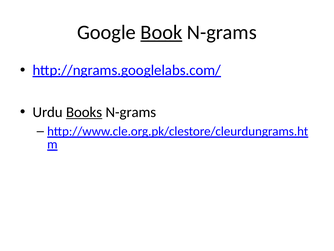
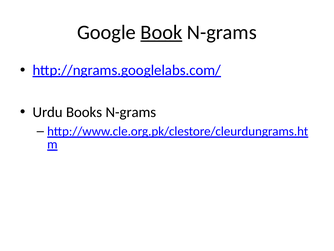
Books underline: present -> none (84, 112)
